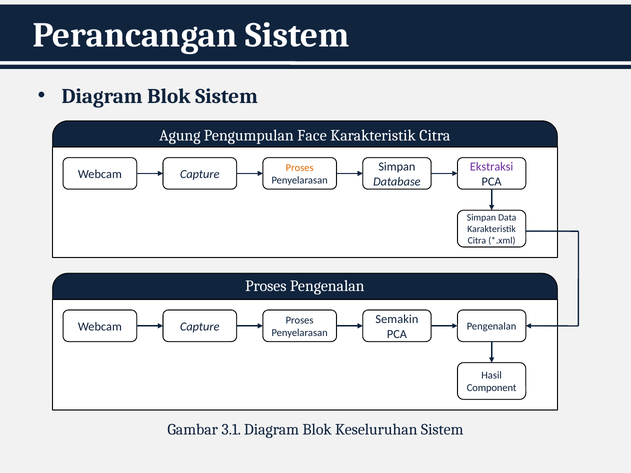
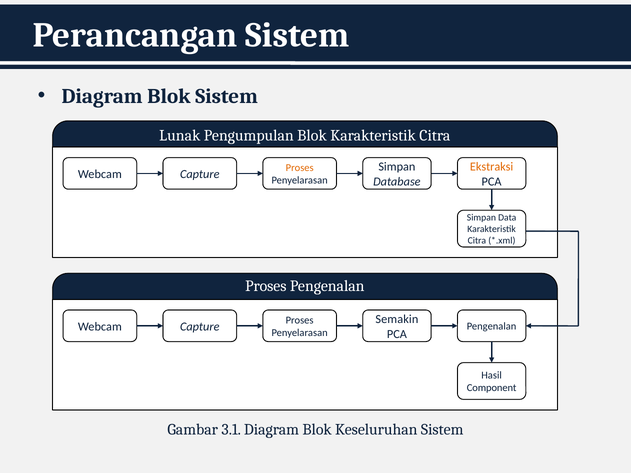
Agung: Agung -> Lunak (180, 136)
Pengumpulan Face: Face -> Blok (312, 136)
Ekstraksi colour: purple -> orange (492, 167)
